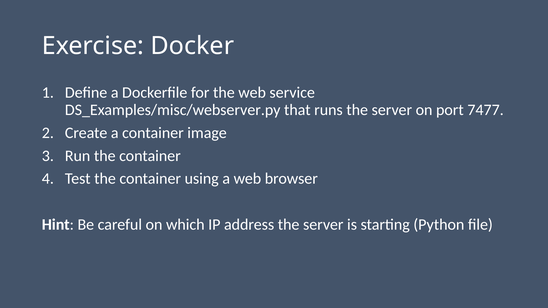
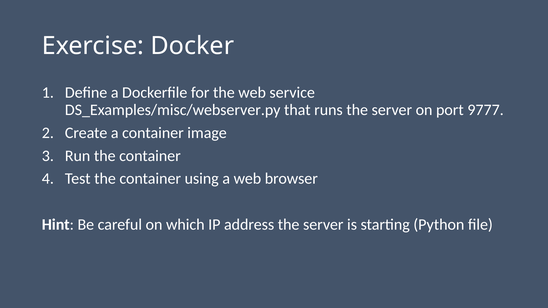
7477: 7477 -> 9777 (486, 110)
